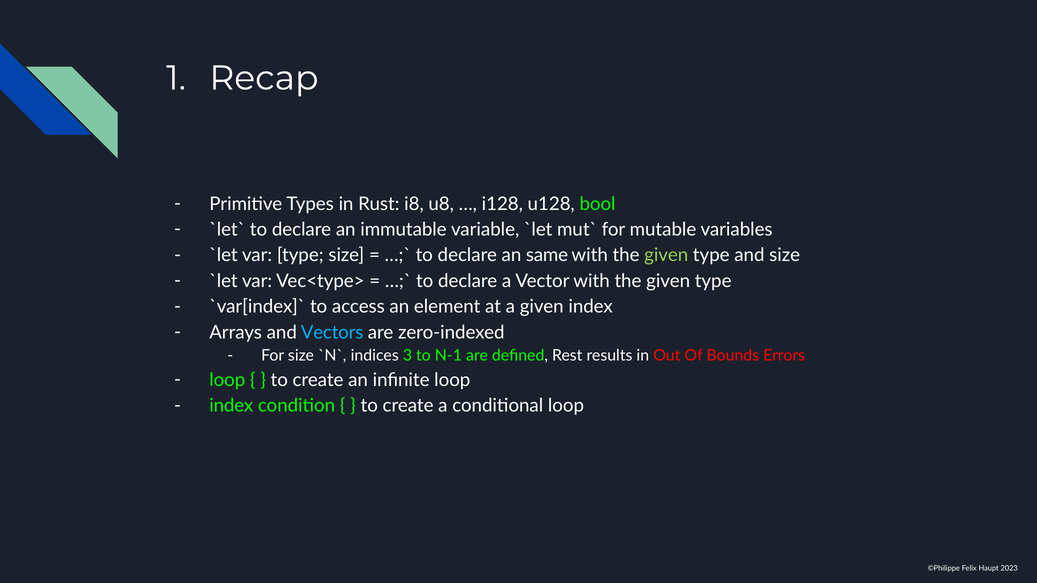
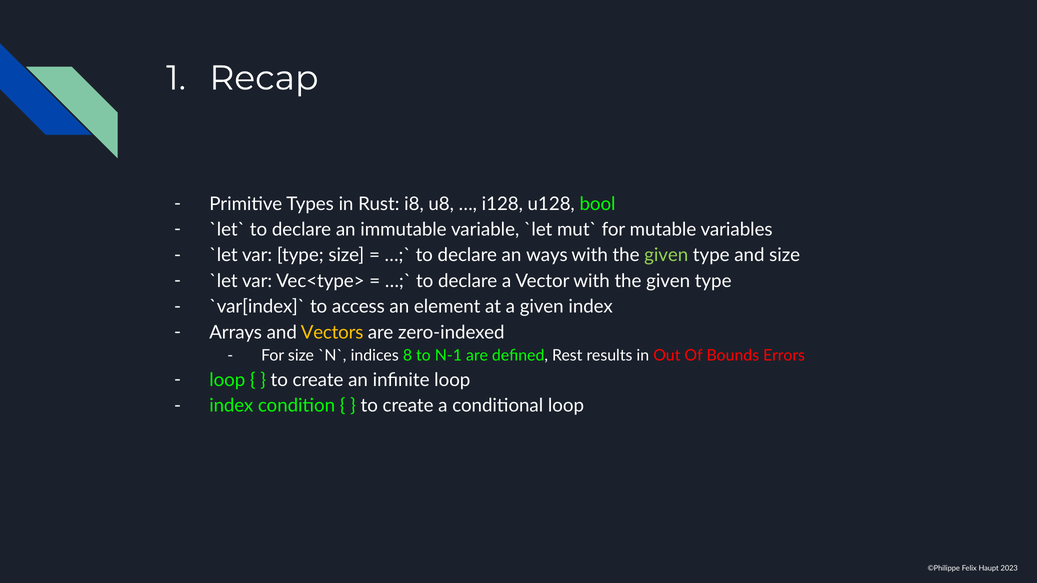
same: same -> ways (547, 255)
Vectors colour: light blue -> yellow (332, 333)
3: 3 -> 8 (408, 356)
